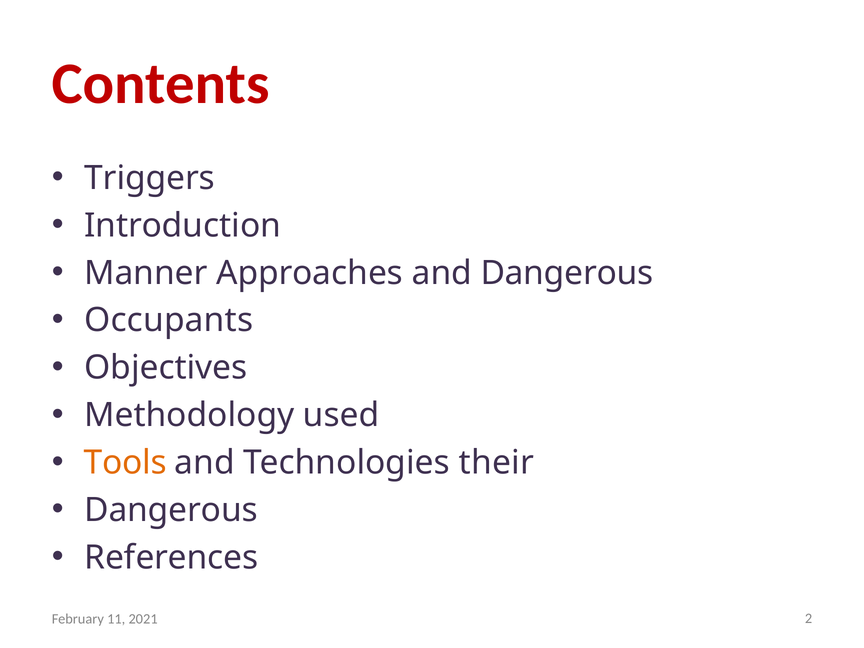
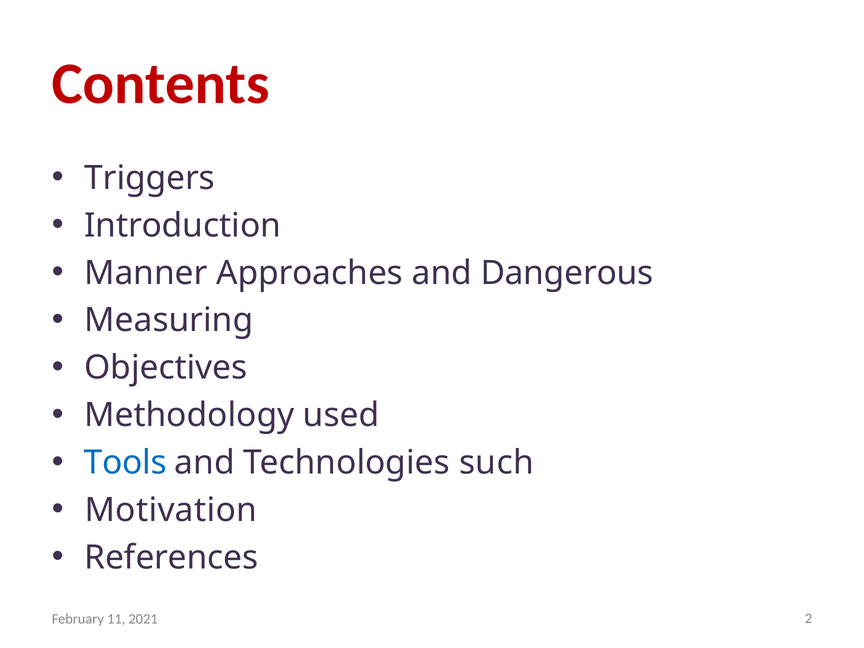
Occupants: Occupants -> Measuring (169, 320)
Tools colour: orange -> blue (125, 463)
their: their -> such (496, 463)
Dangerous: Dangerous -> Motivation (171, 510)
